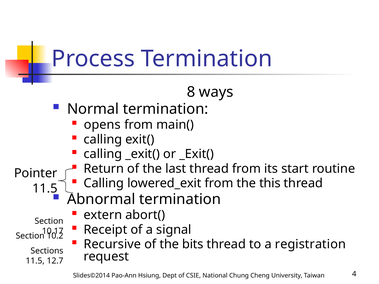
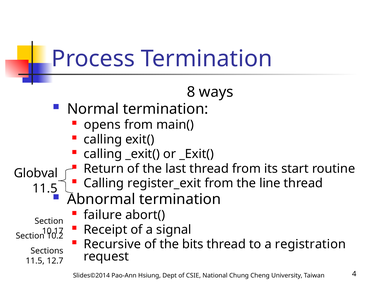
Pointer: Pointer -> Globval (36, 173)
lowered_exit: lowered_exit -> register_exit (164, 183)
this: this -> line (270, 183)
extern: extern -> failure (103, 215)
